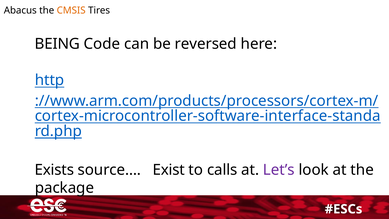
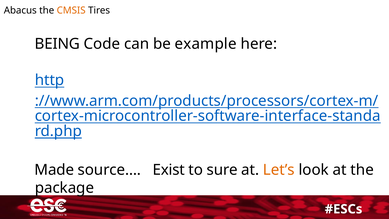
reversed: reversed -> example (206, 44)
Exists: Exists -> Made (54, 170)
calls: calls -> sure (222, 170)
Let’s colour: purple -> orange (279, 170)
